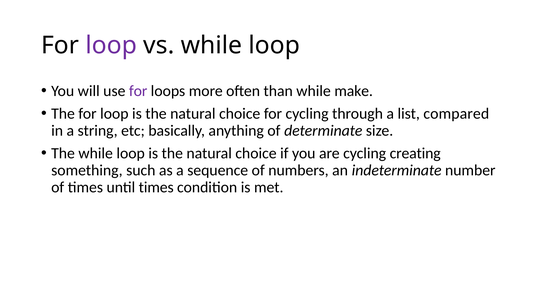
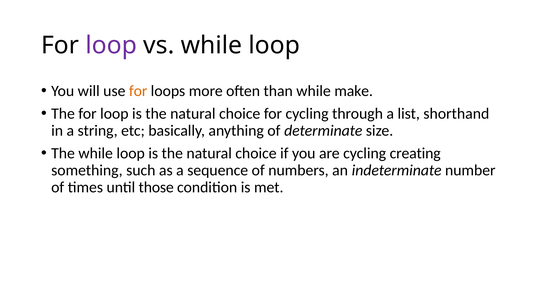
for colour: purple -> orange (138, 91)
compared: compared -> shorthand (456, 114)
until times: times -> those (156, 187)
